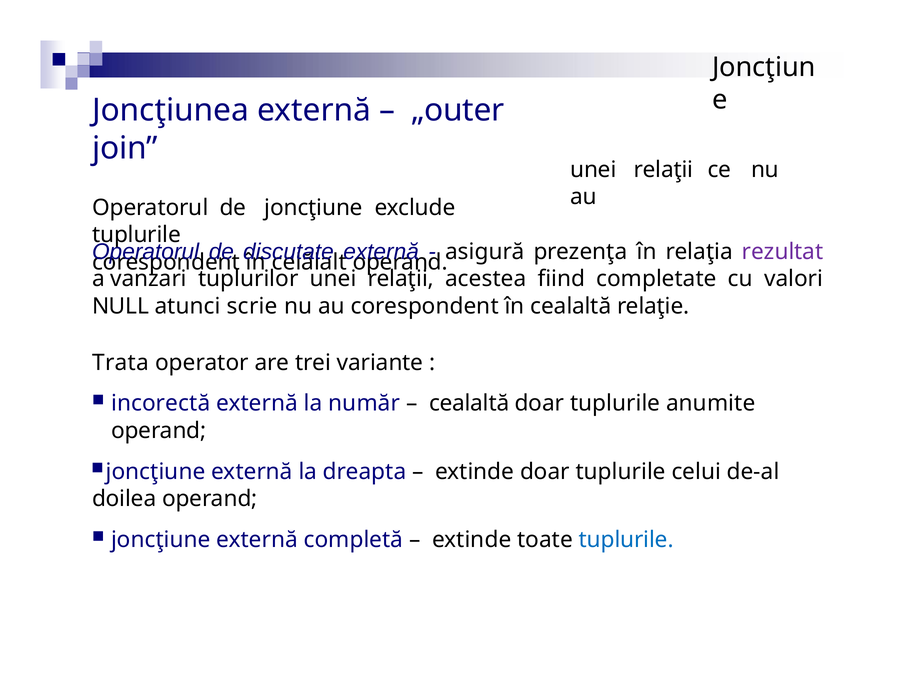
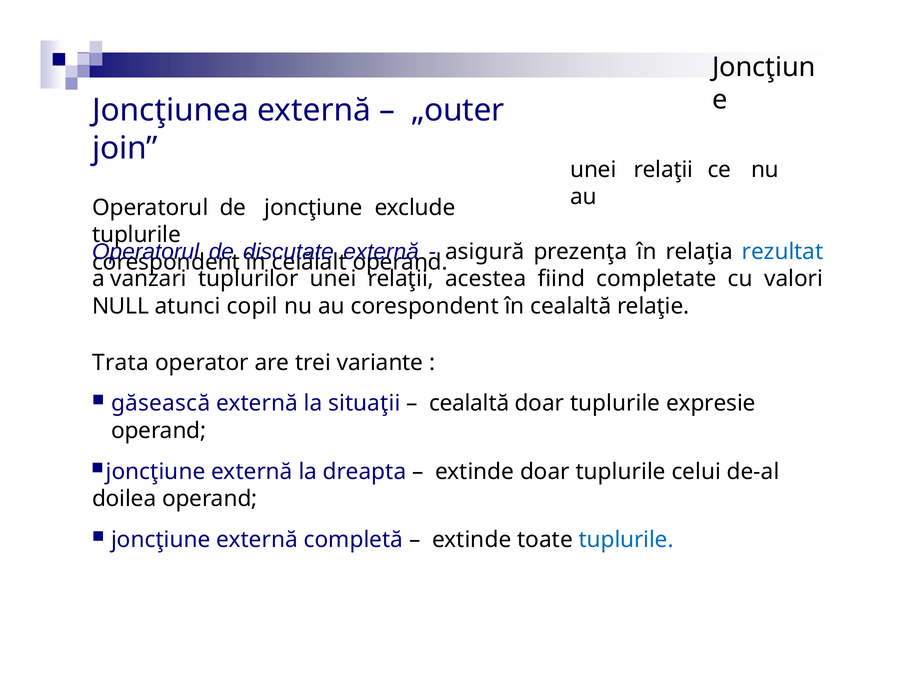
rezultat colour: purple -> blue (783, 252)
scrie: scrie -> copil (252, 306)
incorectă: incorectă -> găsească (161, 403)
număr: număr -> situaţii (364, 403)
anumite: anumite -> expresie (711, 403)
